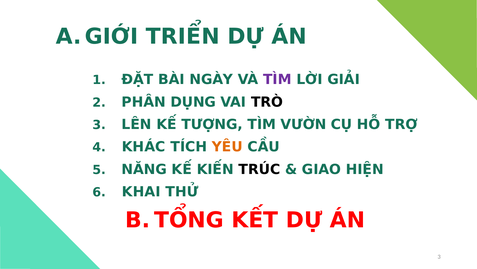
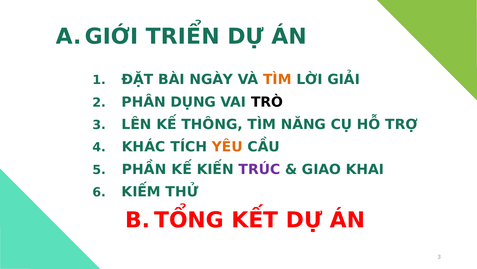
TÌM colour: purple -> orange (277, 80)
TƯỢNG: TƯỢNG -> THÔNG (212, 124)
VƯỜN: VƯỜN -> NĂNG (303, 124)
NĂNG: NĂNG -> PHẦN (144, 169)
TRÚC colour: black -> purple (259, 169)
HIỆN: HIỆN -> KHAI (365, 169)
KHAI: KHAI -> KIẾM (141, 191)
